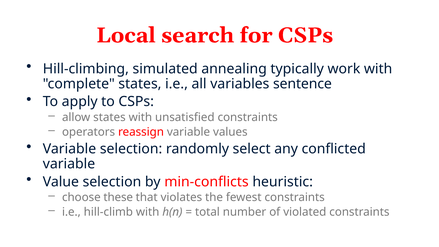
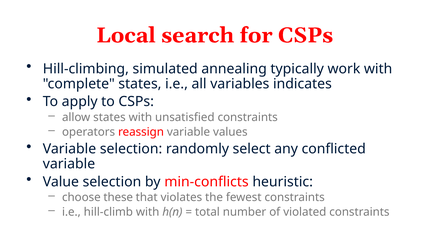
sentence: sentence -> indicates (302, 84)
